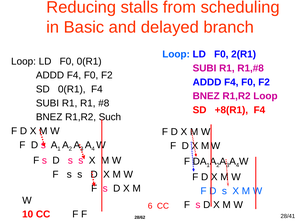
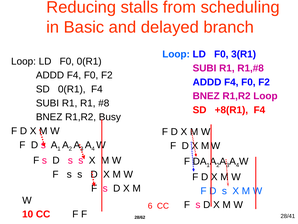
2(R1: 2(R1 -> 3(R1 (244, 54)
Such: Such -> Busy (110, 117)
